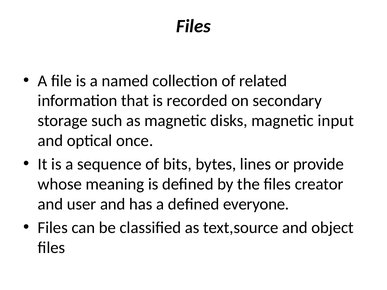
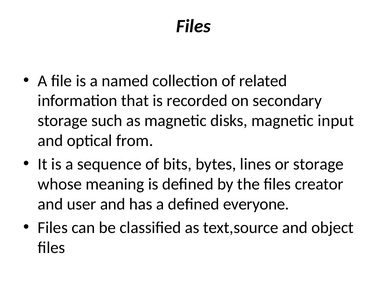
once: once -> from (135, 141)
or provide: provide -> storage (318, 164)
